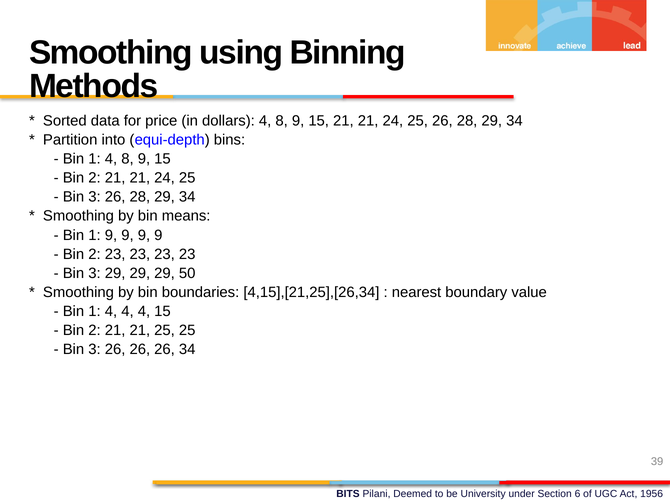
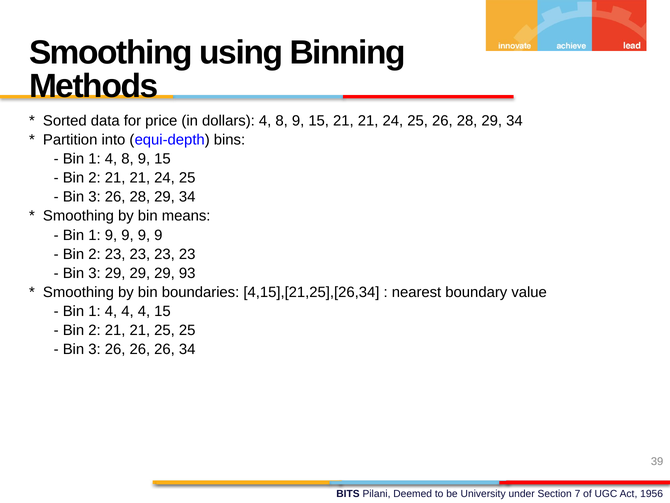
50: 50 -> 93 (187, 273)
6: 6 -> 7 (577, 493)
